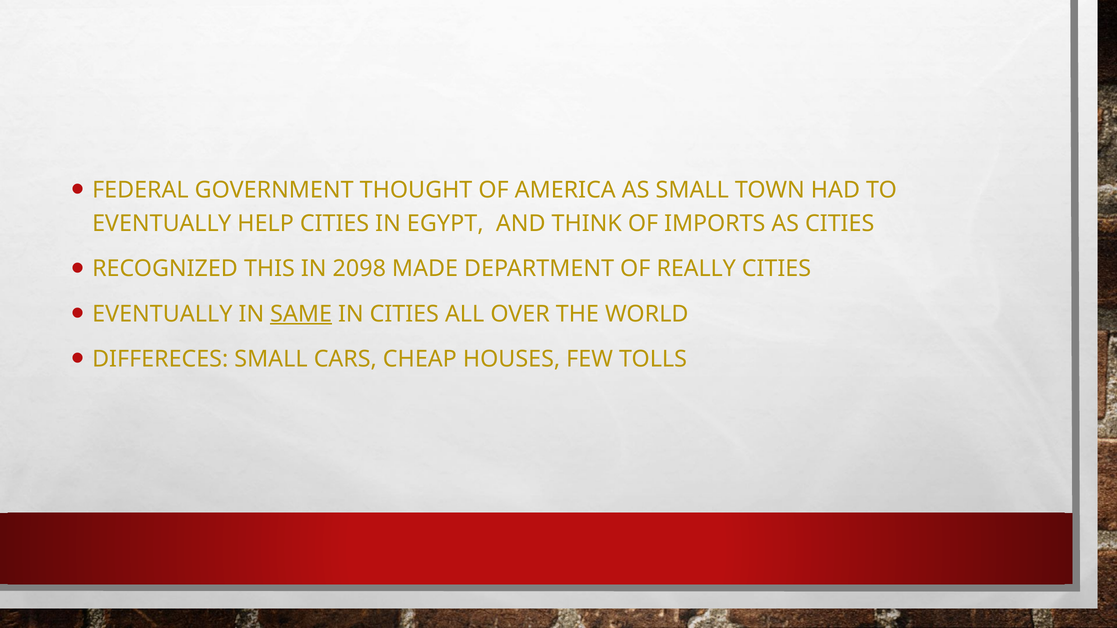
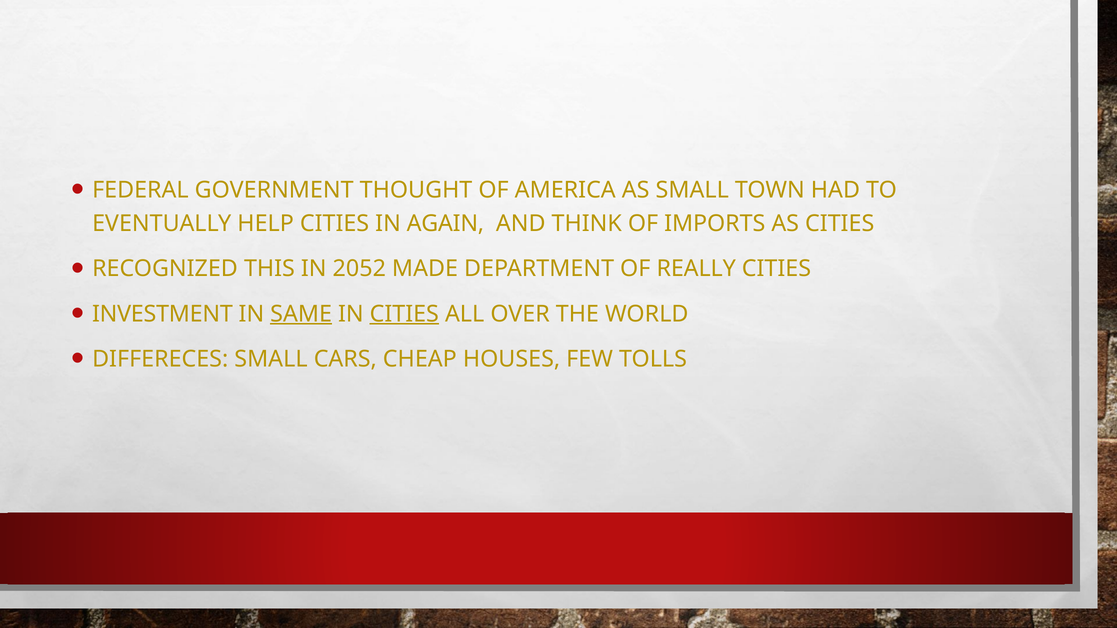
EGYPT: EGYPT -> AGAIN (445, 224)
2098: 2098 -> 2052 (359, 269)
EVENTUALLY: EVENTUALLY -> INVESTMENT (162, 314)
CITIES underline: none -> present (404, 314)
